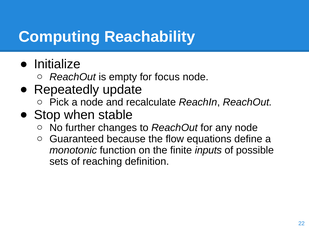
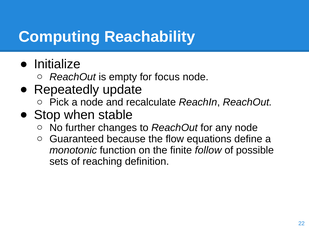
inputs: inputs -> follow (208, 150)
